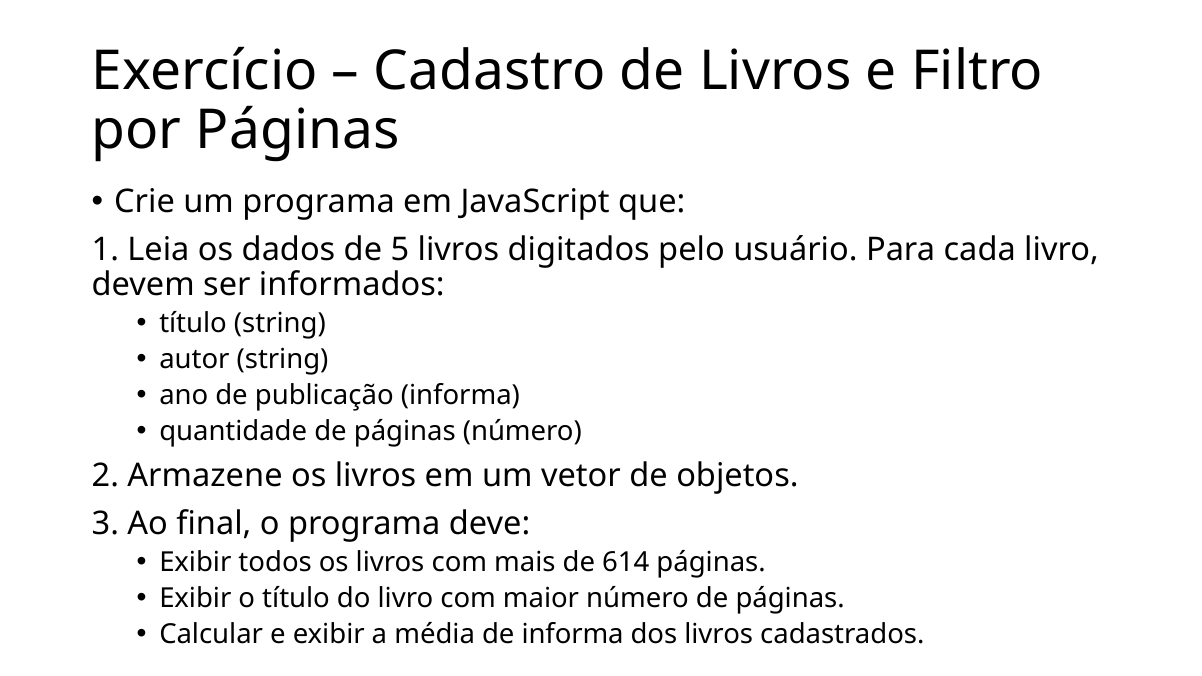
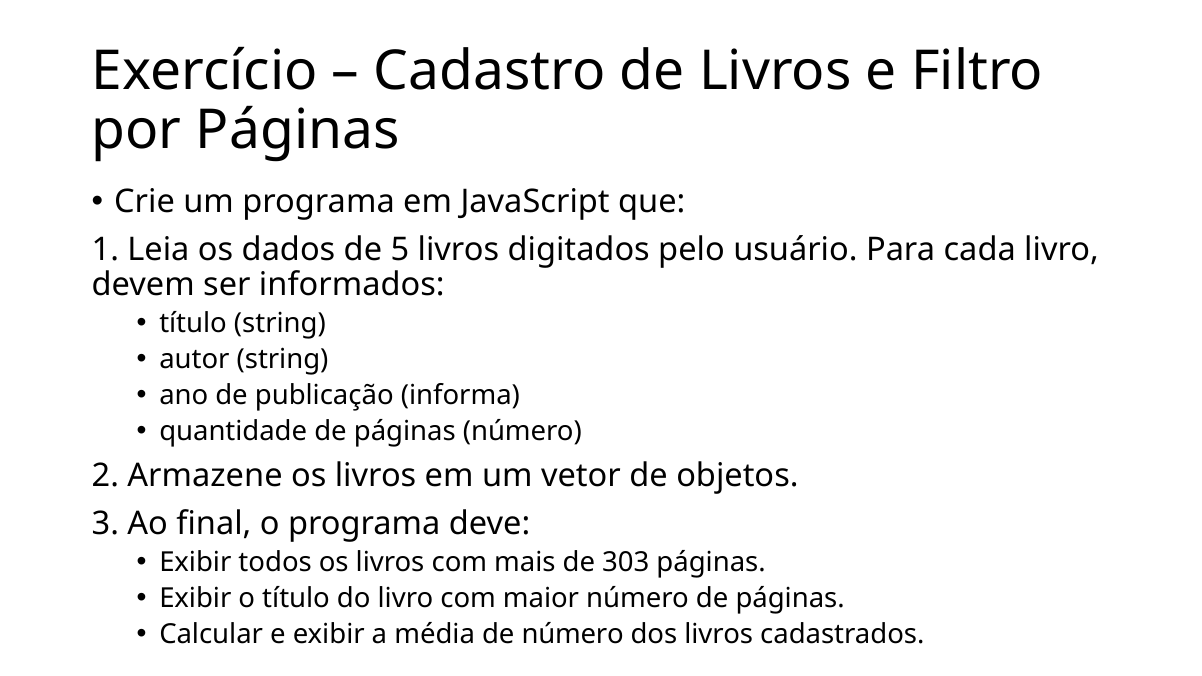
614: 614 -> 303 (626, 563)
de informa: informa -> número (573, 635)
